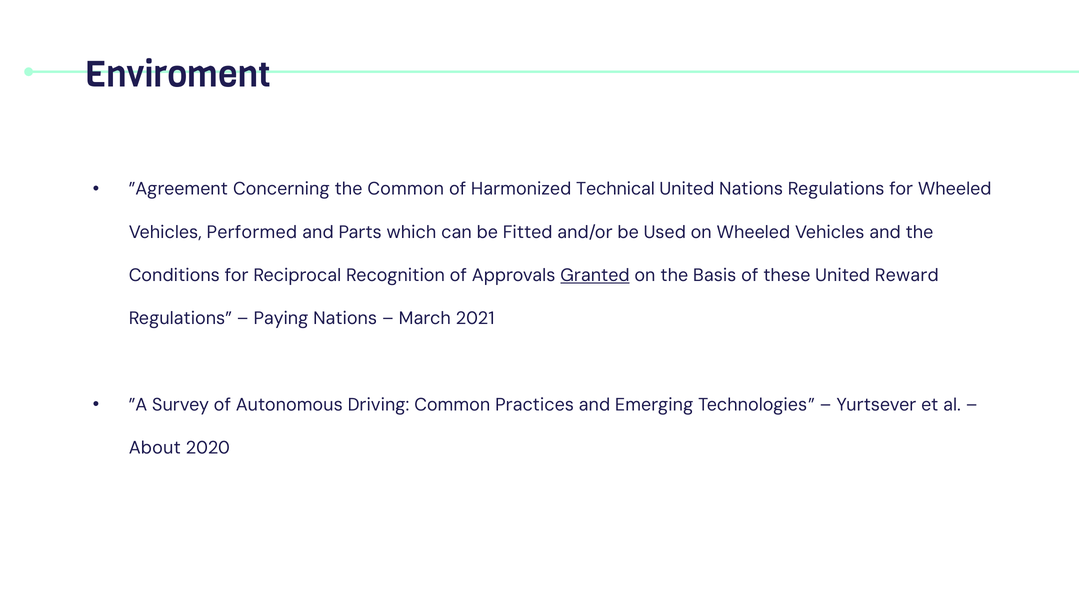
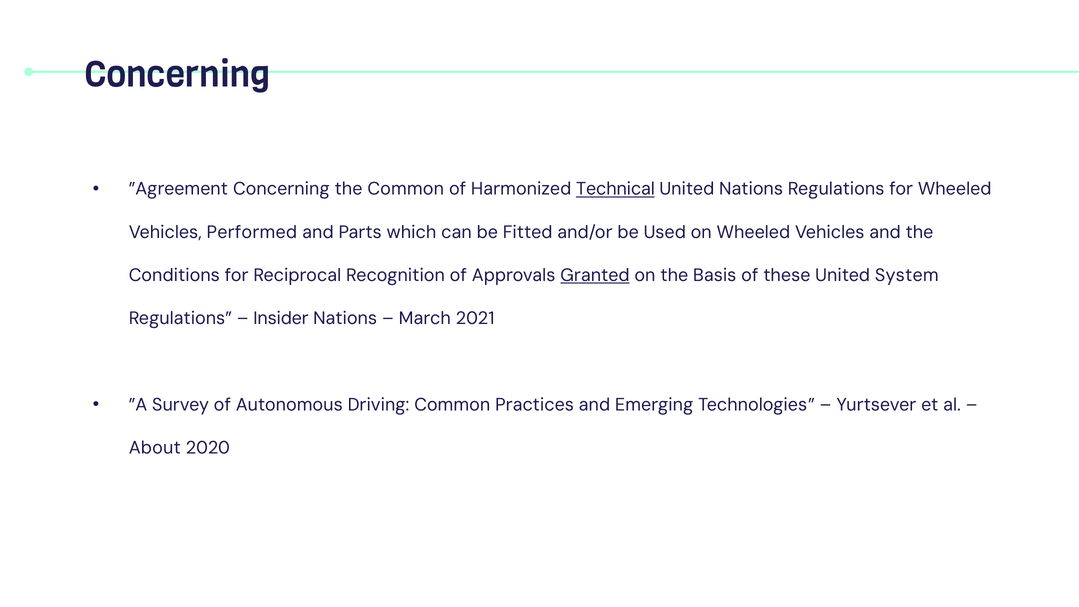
Enviroment: Enviroment -> Concerning (178, 75)
Technical underline: none -> present (615, 189)
Reward: Reward -> System (907, 275)
Paying: Paying -> Insider (281, 319)
